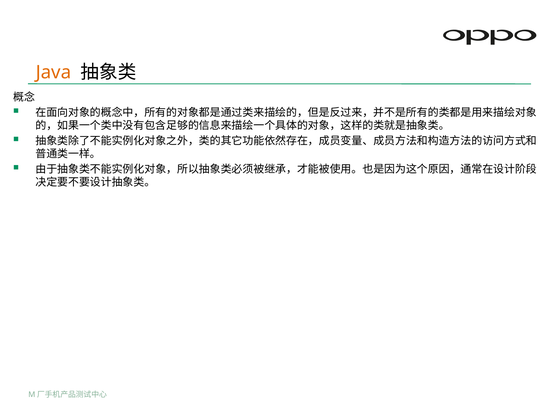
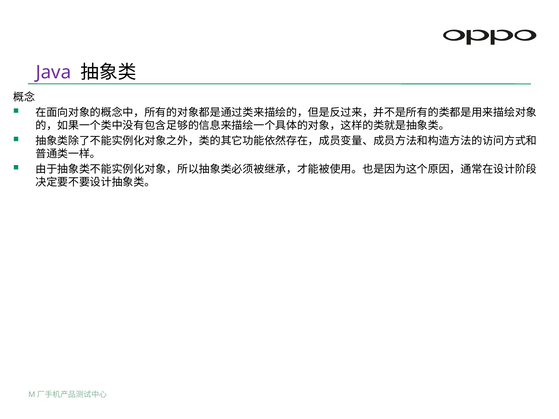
Java colour: orange -> purple (53, 72)
